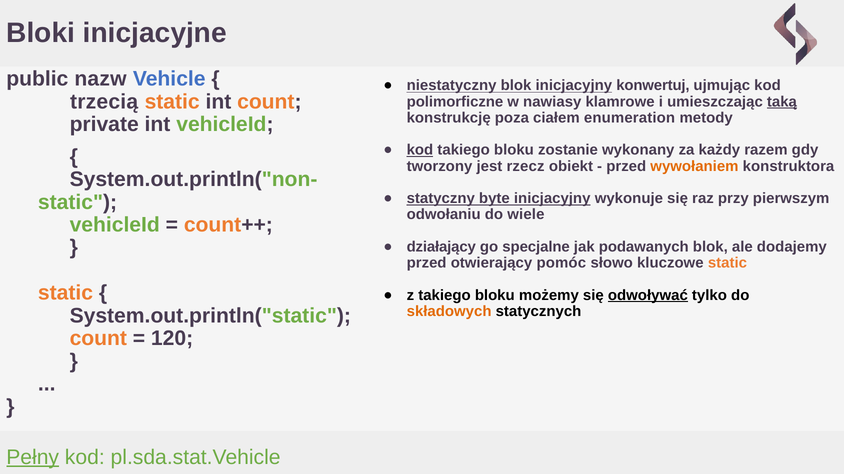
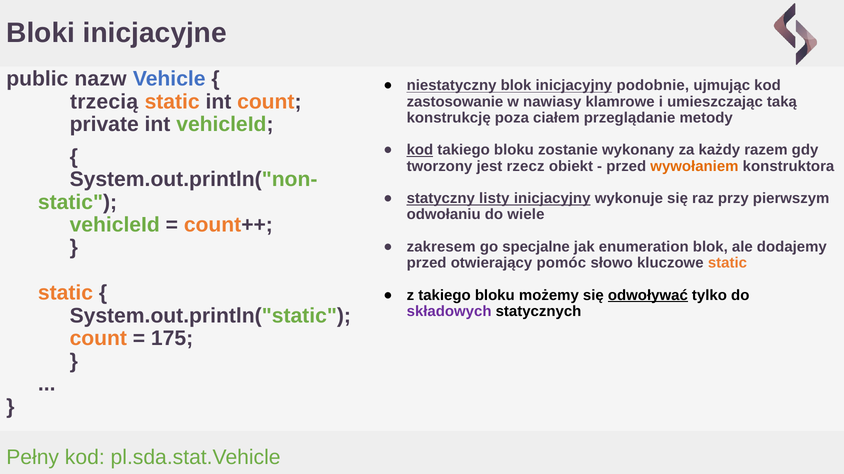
konwertuj: konwertuj -> podobnie (653, 86)
polimorficzne: polimorficzne -> zastosowanie (455, 102)
taką underline: present -> none (782, 102)
enumeration: enumeration -> przeglądanie (630, 118)
byte: byte -> listy (494, 199)
działający: działający -> zakresem (441, 247)
podawanych: podawanych -> enumeration (644, 247)
składowych colour: orange -> purple (449, 312)
120: 120 -> 175 (172, 339)
Pełny underline: present -> none (33, 458)
